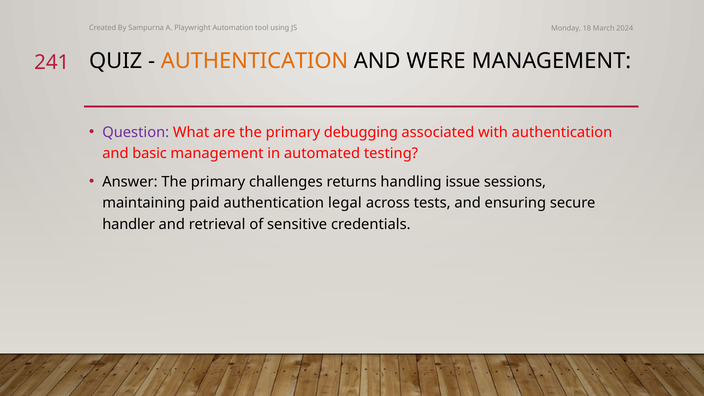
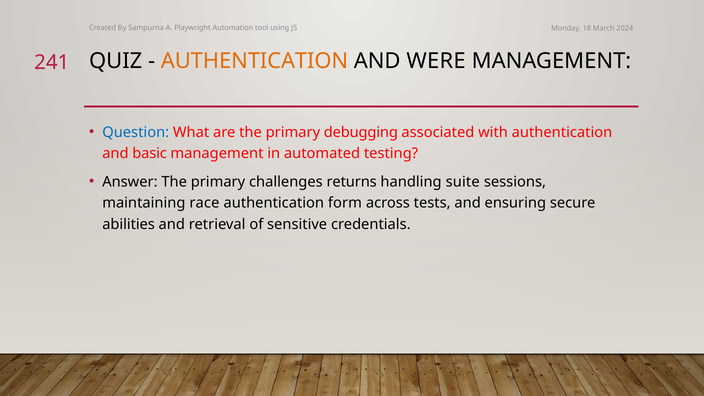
Question colour: purple -> blue (136, 132)
issue: issue -> suite (463, 182)
paid: paid -> race (204, 203)
legal: legal -> form (345, 203)
handler: handler -> abilities (129, 224)
